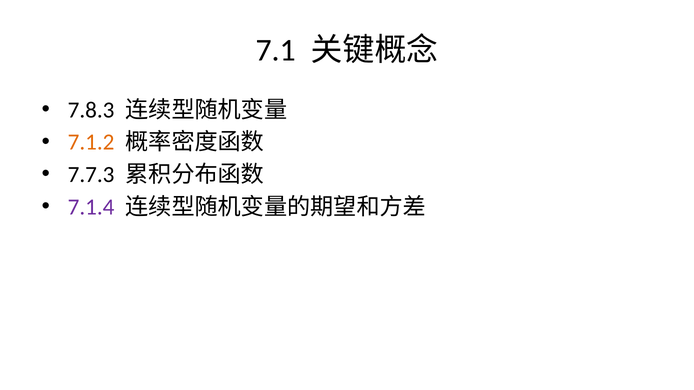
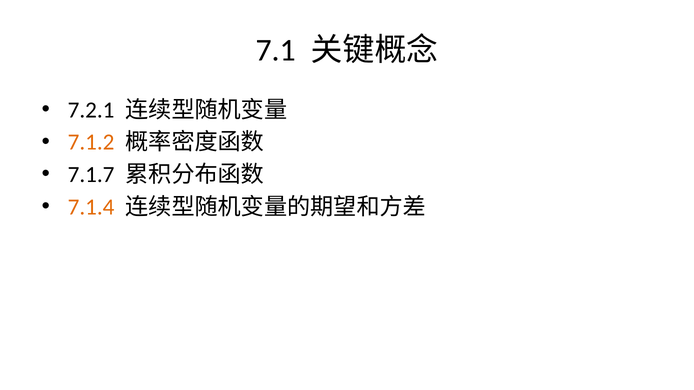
7.8.3: 7.8.3 -> 7.2.1 (91, 110)
7.7.3: 7.7.3 -> 7.1.7 (91, 175)
7.1.4 colour: purple -> orange (91, 207)
